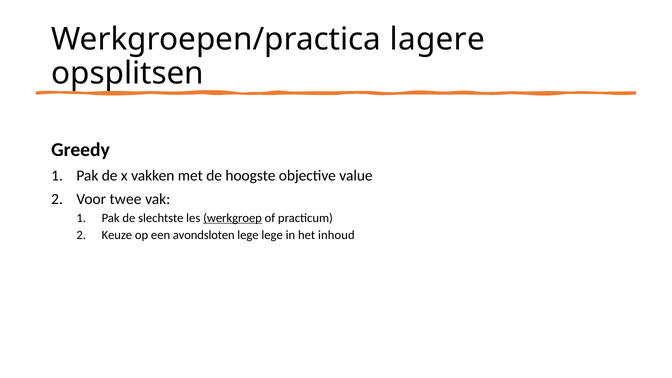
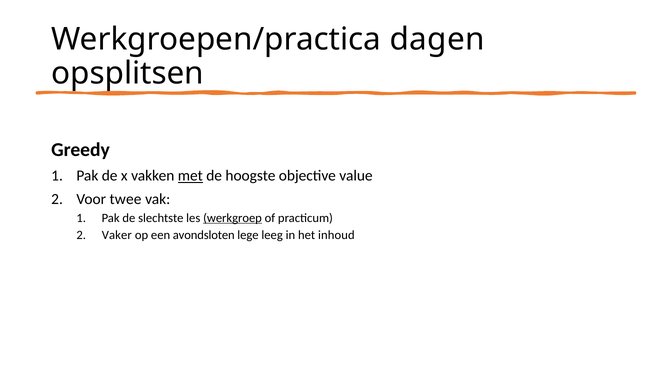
lagere: lagere -> dagen (437, 39)
met underline: none -> present (190, 176)
Keuze: Keuze -> Vaker (117, 235)
lege lege: lege -> leeg (272, 235)
